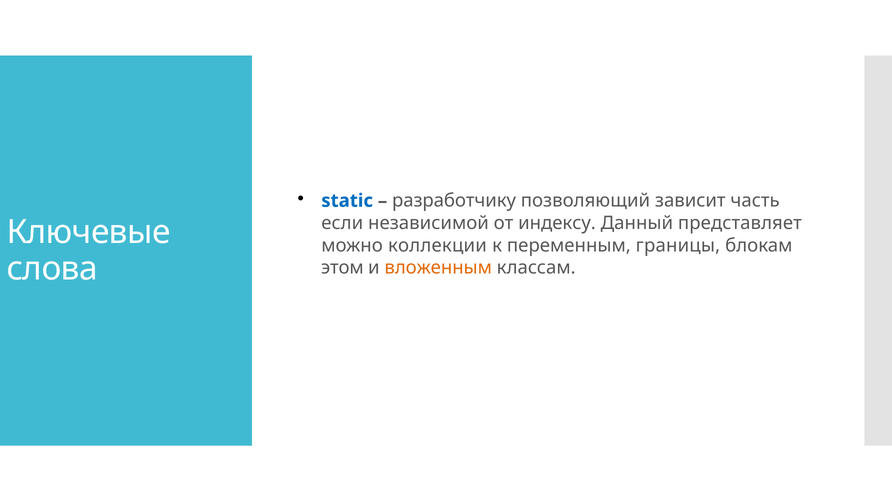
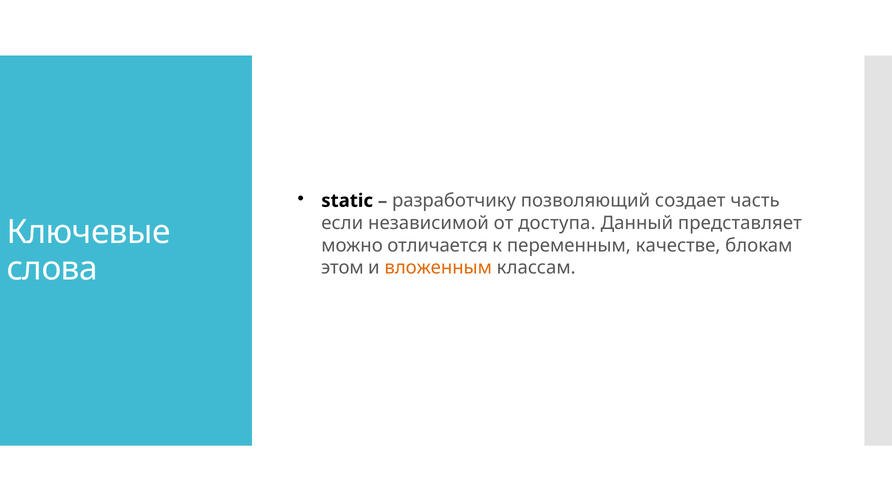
static colour: blue -> black (347, 201)
зависит: зависит -> создает (690, 201)
индексу: индексу -> доступа (557, 223)
коллекции: коллекции -> отличается (438, 245)
границы: границы -> качестве (678, 245)
